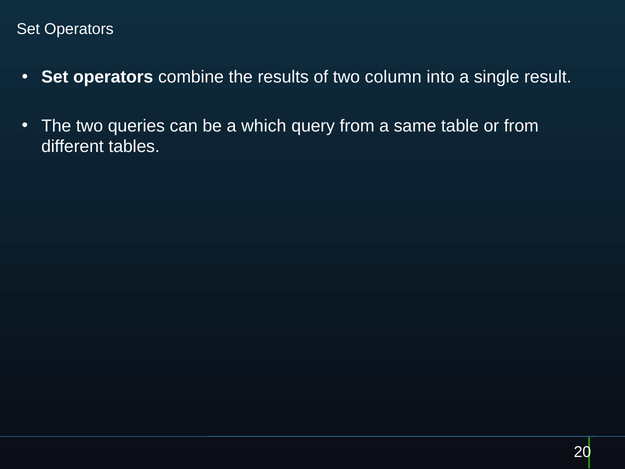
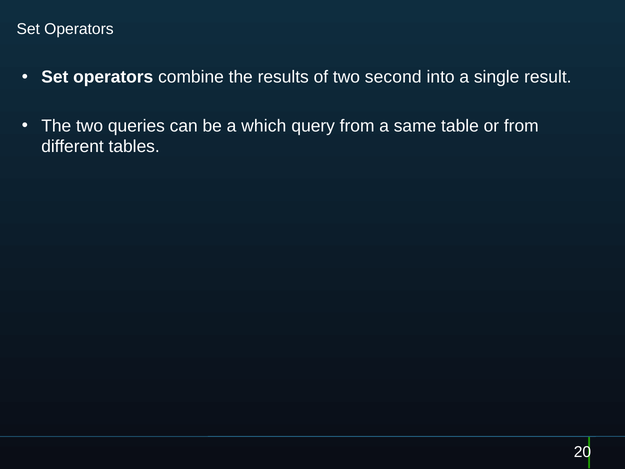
column: column -> second (393, 77)
